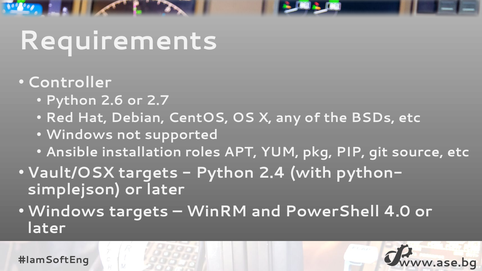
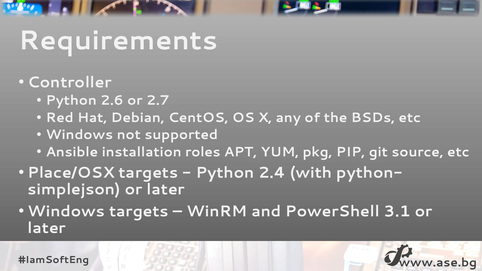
Vault/OSX: Vault/OSX -> Place/OSX (71, 173)
4.0: 4.0 -> 3.1 (397, 211)
